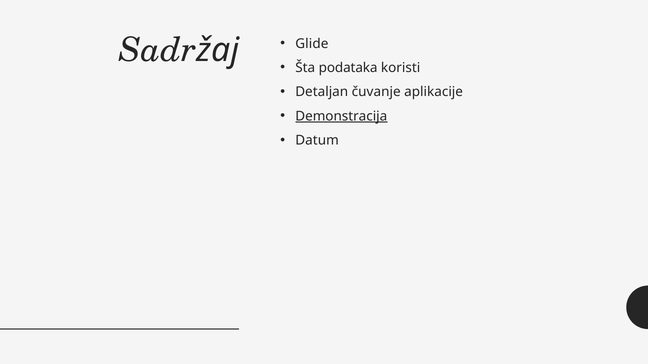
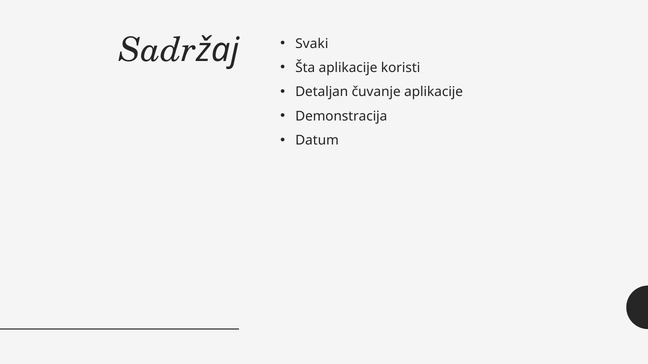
Glide: Glide -> Svaki (312, 44)
Šta podataka: podataka -> aplikacije (348, 68)
Demonstracija underline: present -> none (341, 116)
